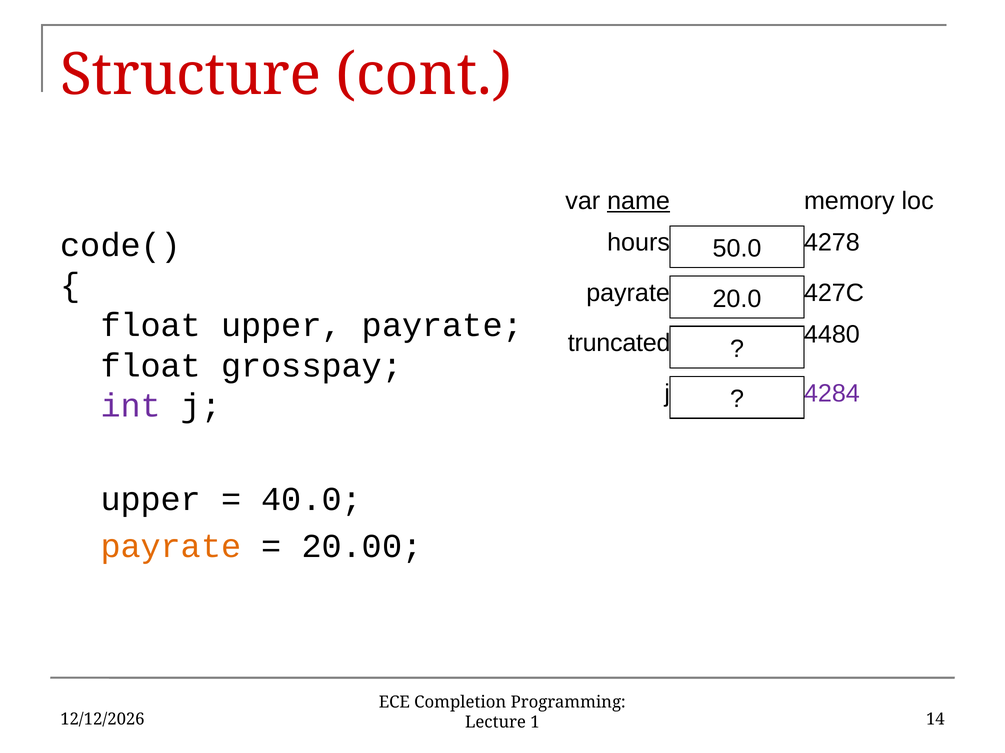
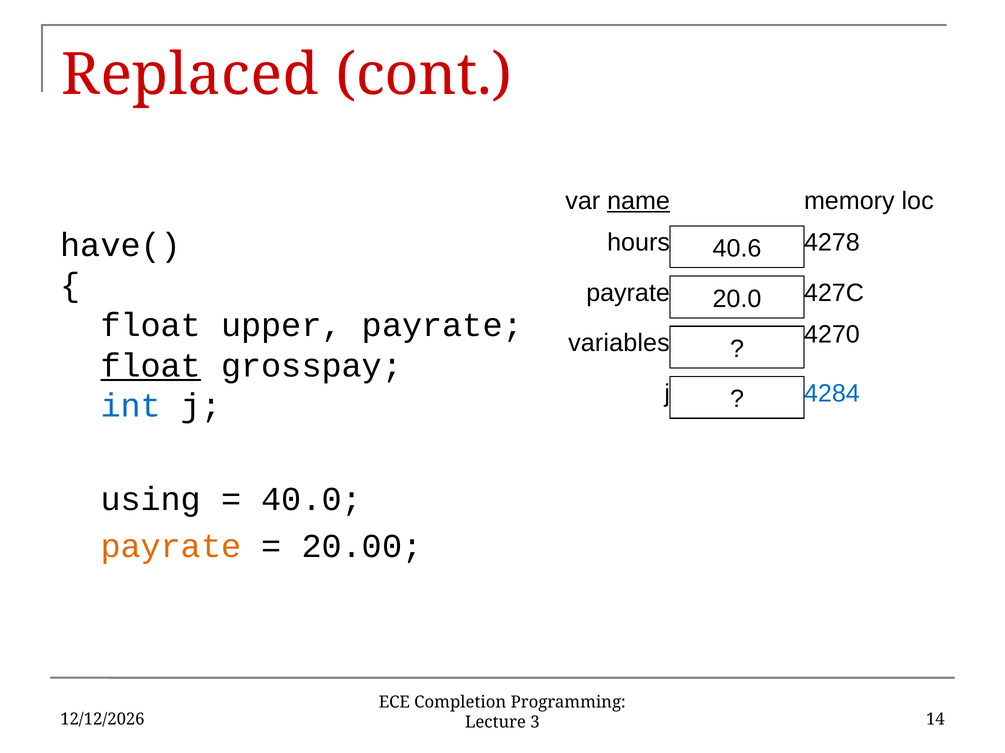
Structure: Structure -> Replaced (190, 75)
code(: code( -> have( (121, 245)
50.0: 50.0 -> 40.6 (737, 249)
4480: 4480 -> 4270 (832, 335)
truncated: truncated -> variables (619, 343)
float underline: none -> present (151, 366)
4284 colour: purple -> blue (832, 394)
int colour: purple -> blue (131, 406)
upper: upper -> using (151, 500)
1: 1 -> 3 (535, 723)
